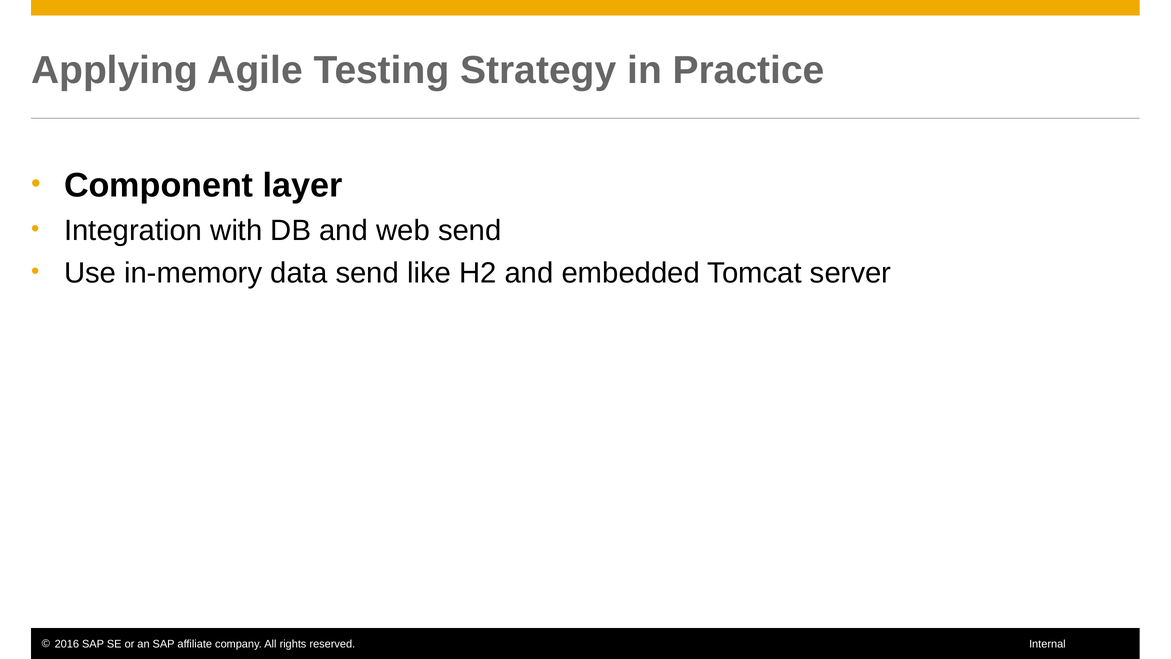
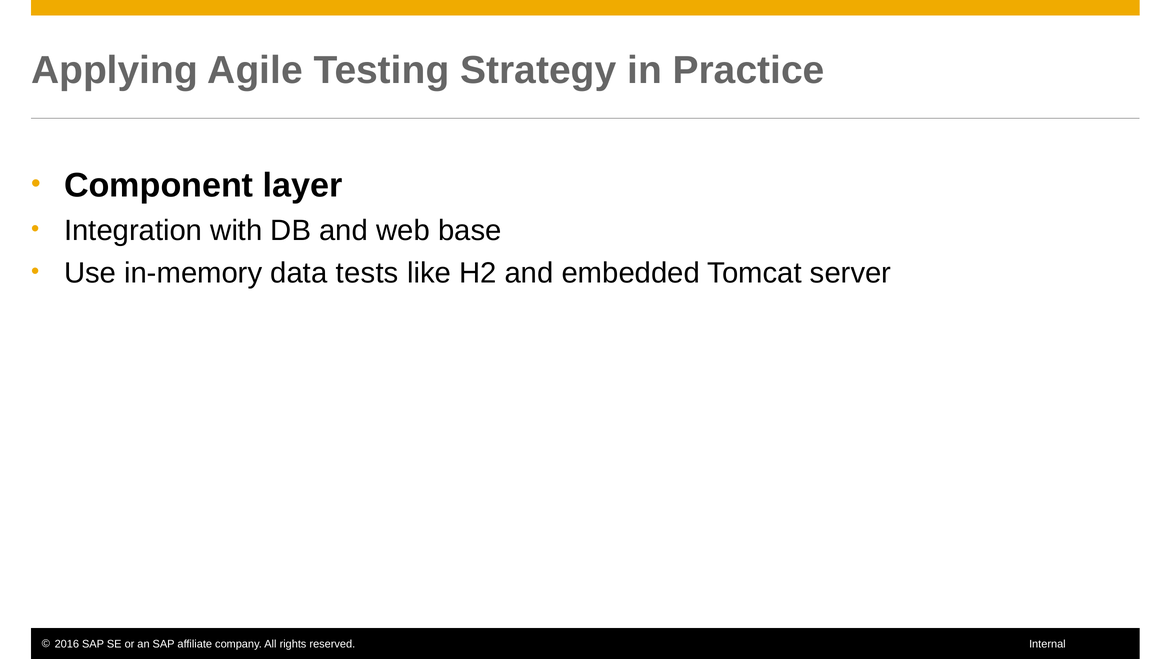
web send: send -> base (470, 230)
data send: send -> tests (367, 273)
